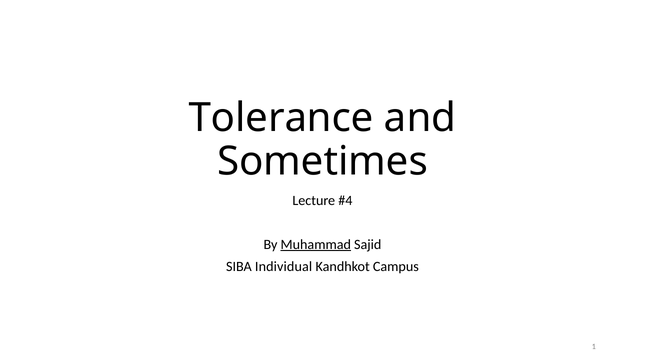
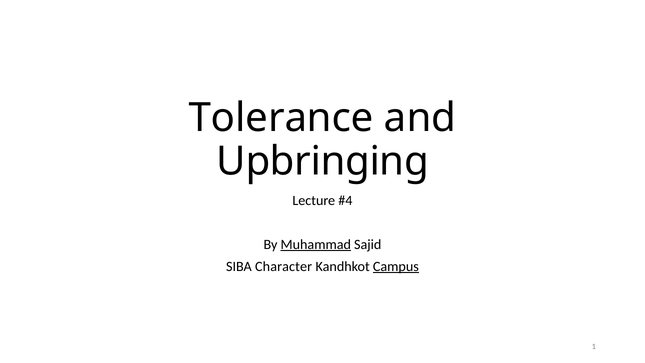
Sometimes: Sometimes -> Upbringing (323, 161)
Individual: Individual -> Character (284, 266)
Campus underline: none -> present (396, 266)
